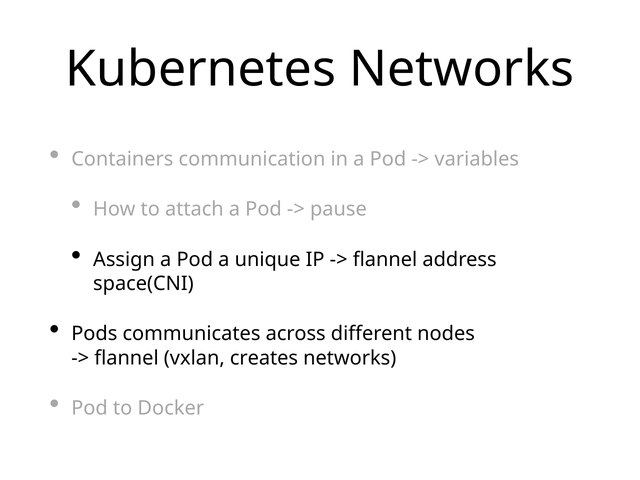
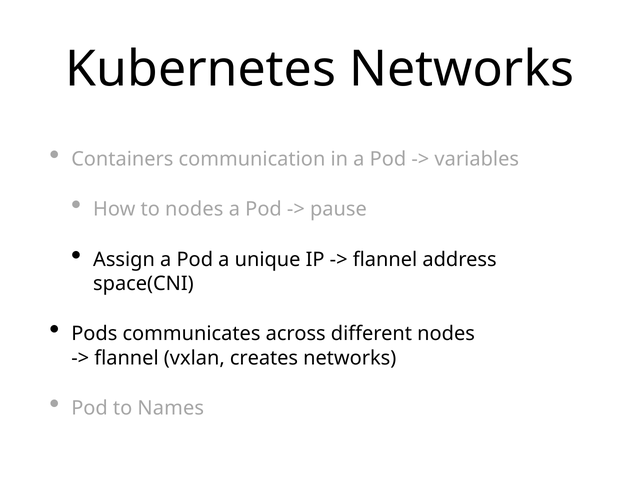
to attach: attach -> nodes (194, 209)
Docker: Docker -> Names (171, 408)
